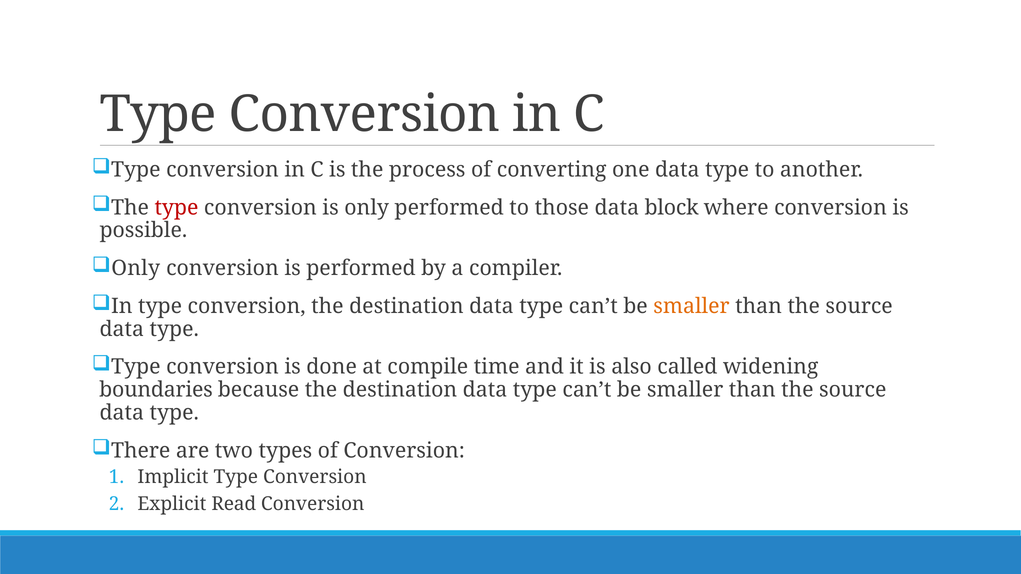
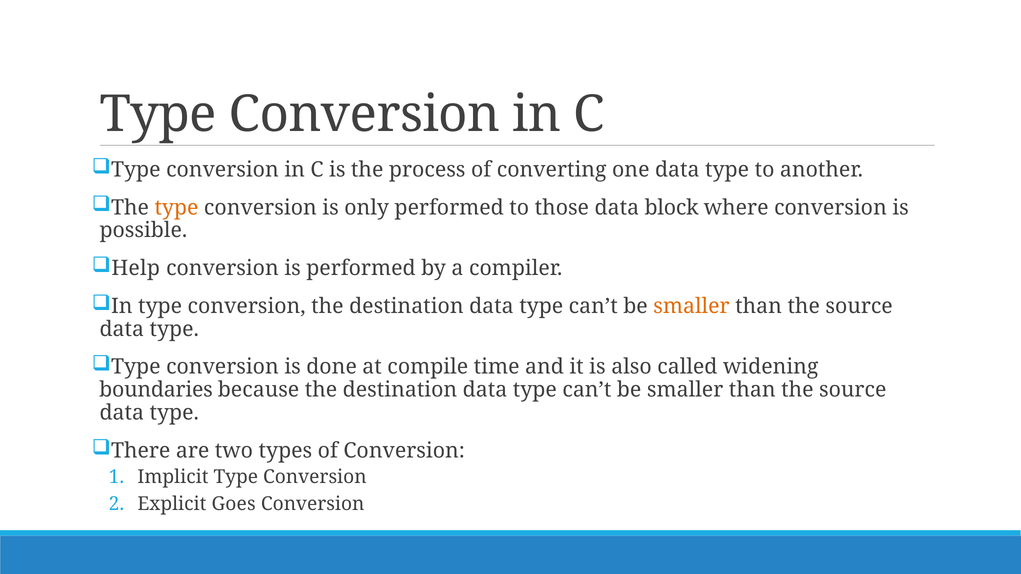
type colour: red -> orange (176, 208)
Only: Only -> Help (136, 268)
Read: Read -> Goes (234, 504)
